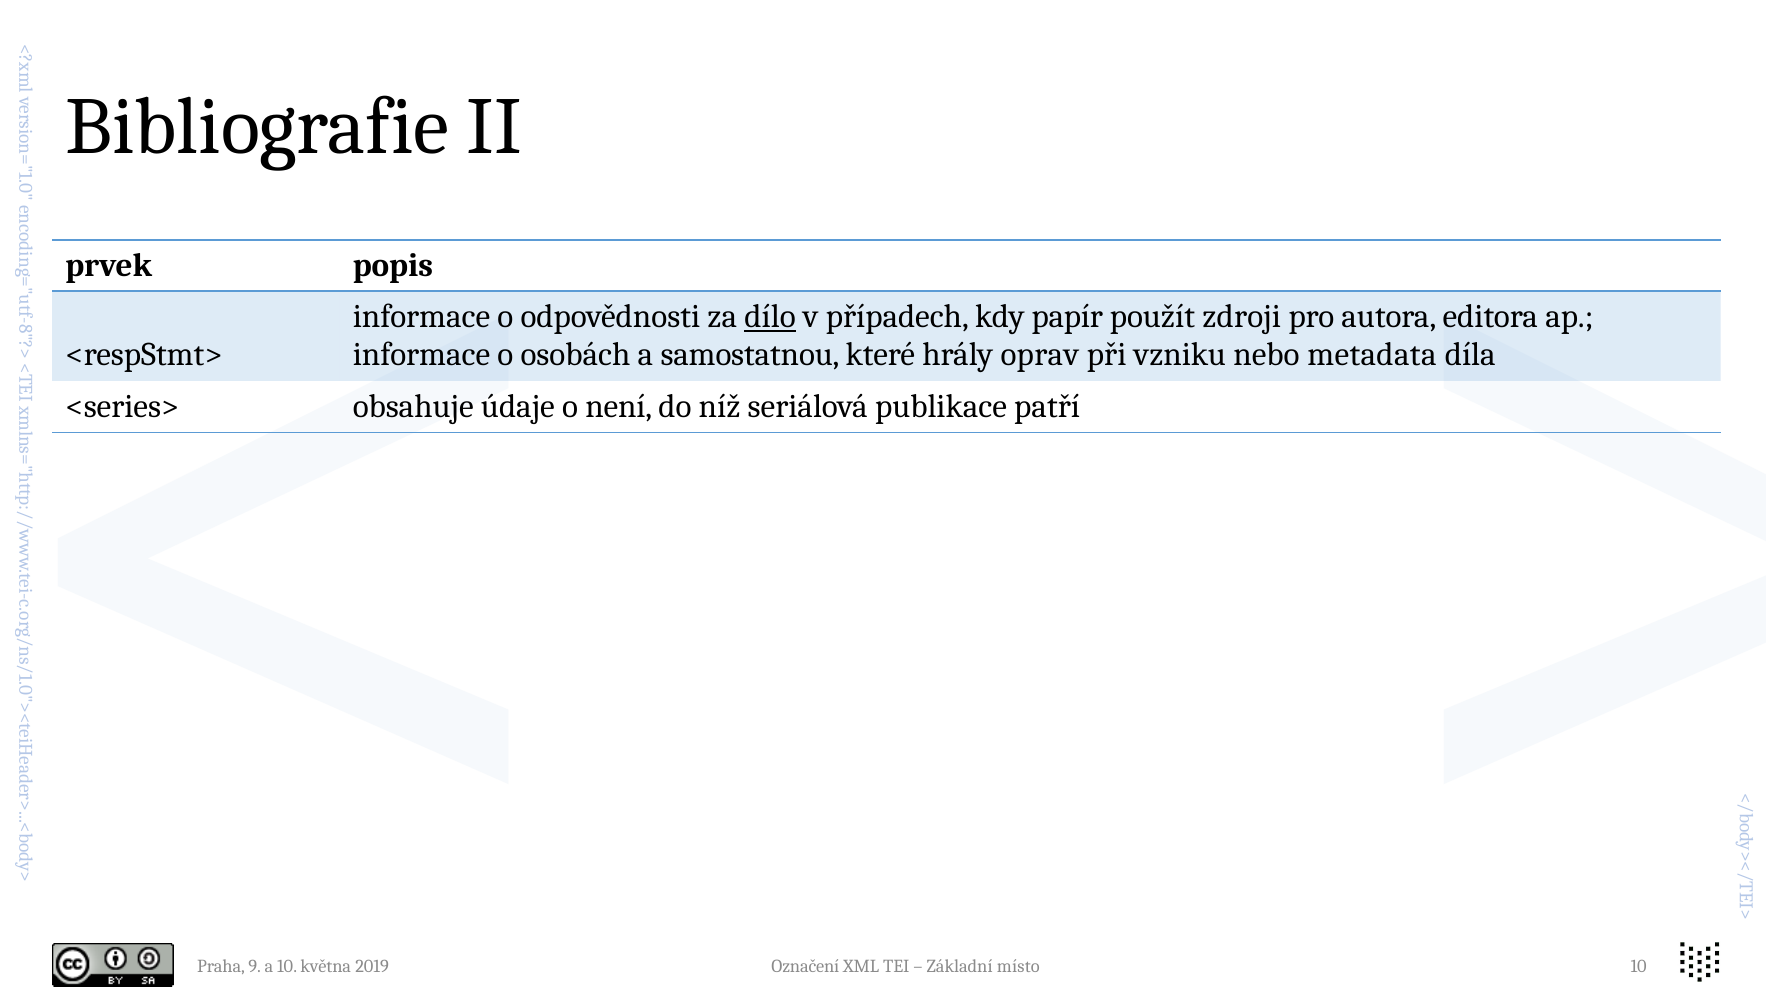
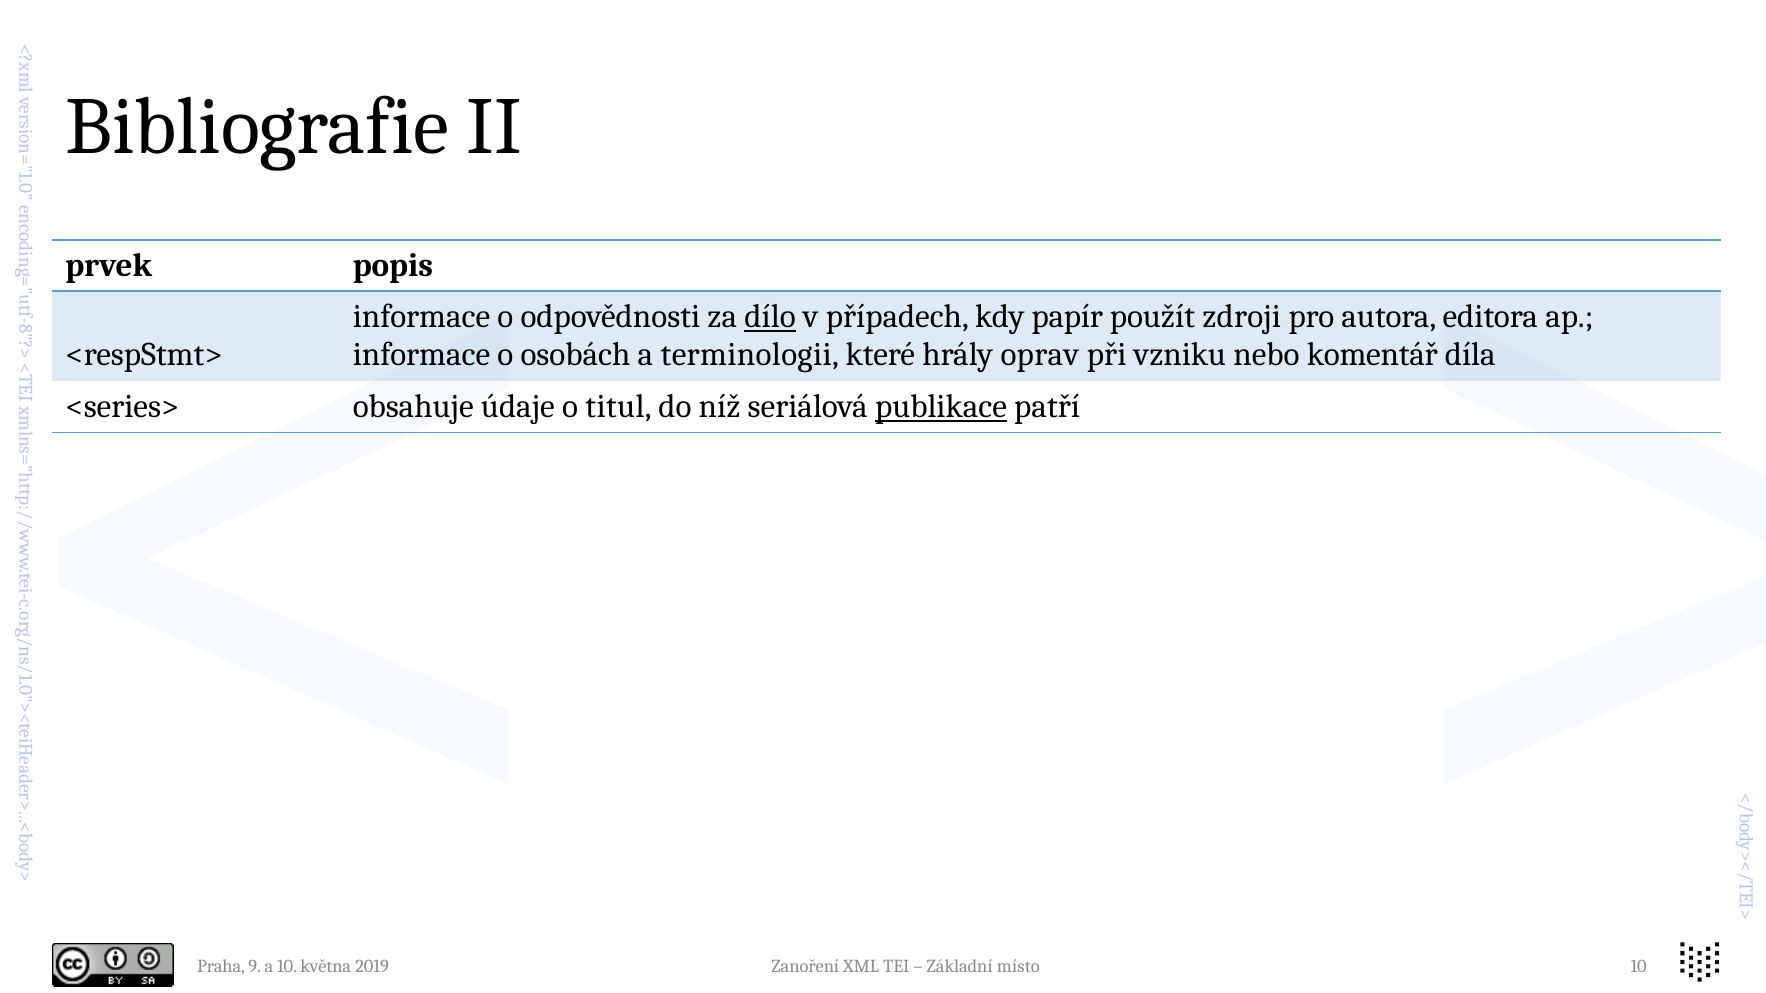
samostatnou: samostatnou -> terminologii (750, 355)
metadata: metadata -> komentář (1372, 355)
není: není -> titul (619, 407)
publikace underline: none -> present (941, 407)
Označení: Označení -> Zanoření (805, 966)
